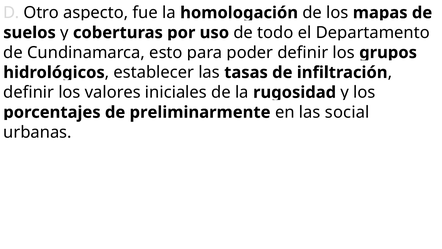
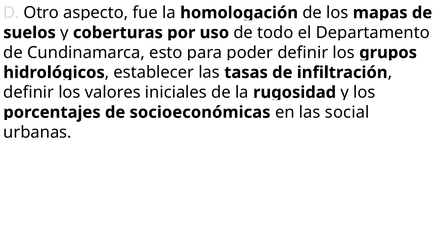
preliminarmente: preliminarmente -> socioeconómicas (200, 112)
